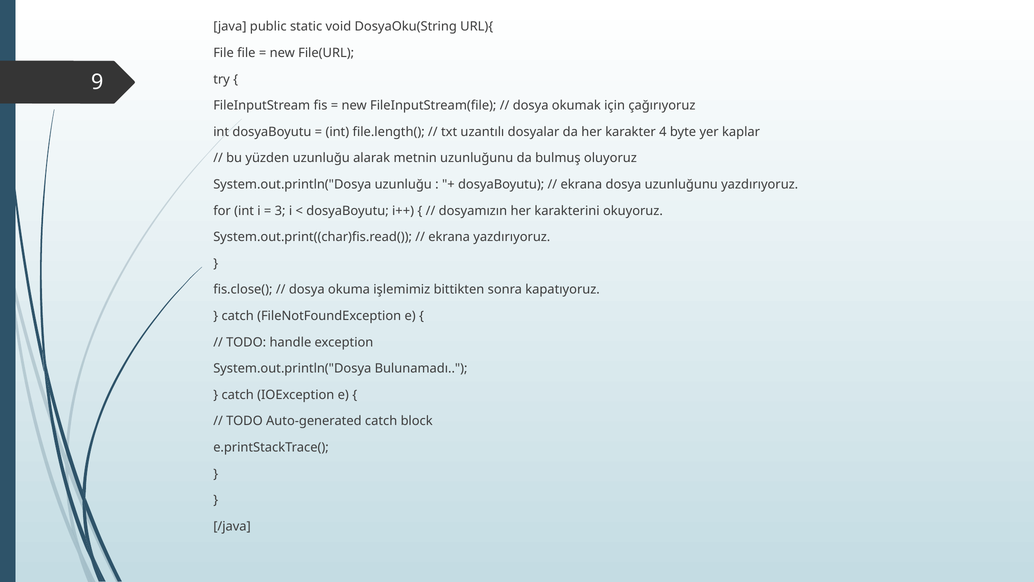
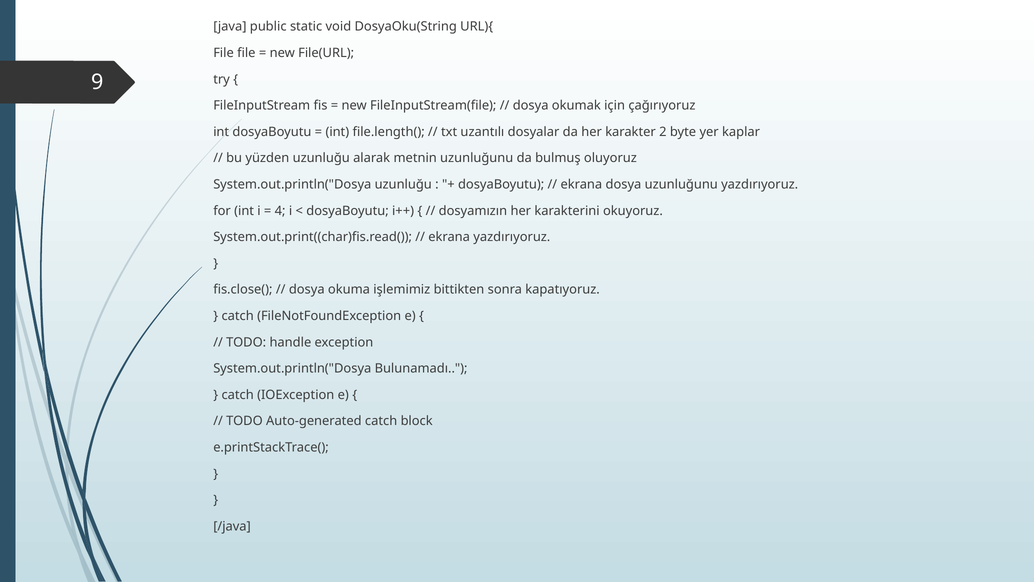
4: 4 -> 2 (663, 132)
3: 3 -> 4 (280, 211)
